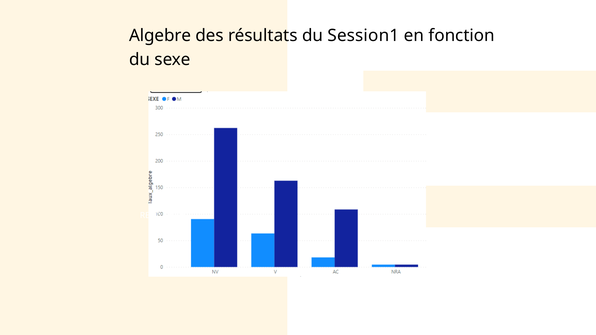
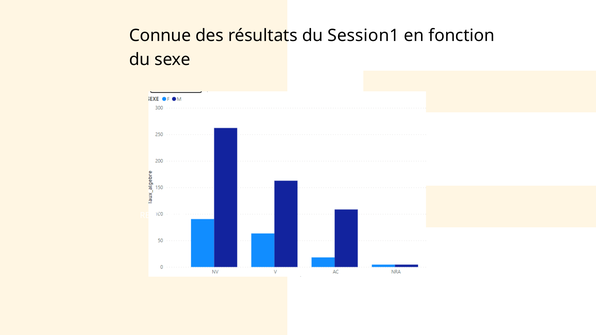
Algebre: Algebre -> Connue (160, 36)
